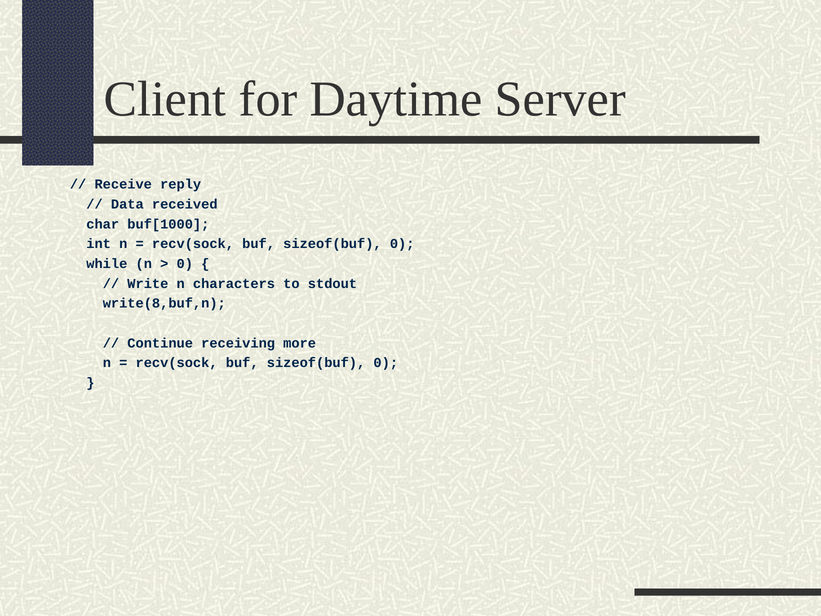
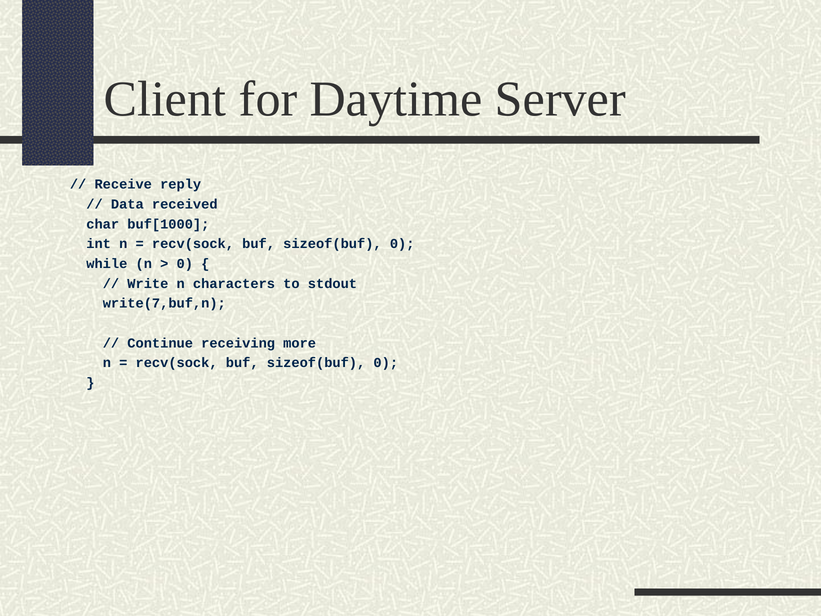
write(8,buf,n: write(8,buf,n -> write(7,buf,n (164, 303)
